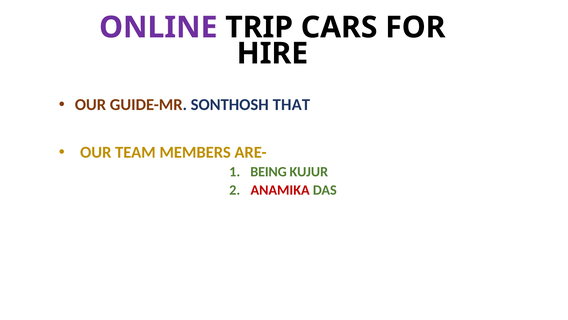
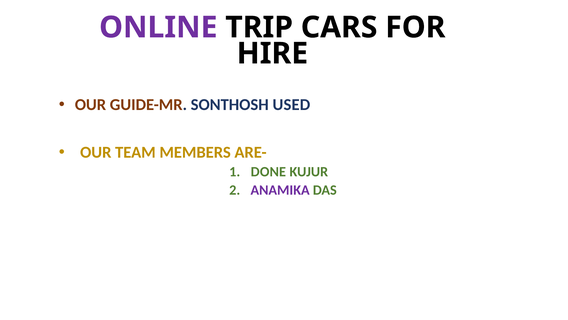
THAT: THAT -> USED (291, 104)
BEING: BEING -> DONE (268, 172)
ANAMIKA colour: red -> purple (280, 190)
